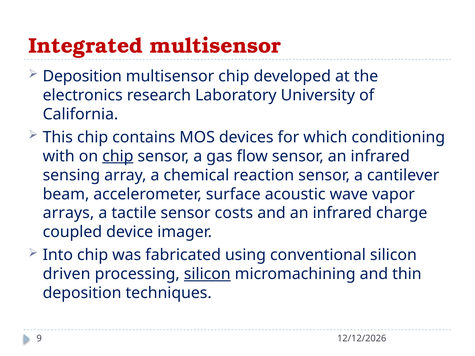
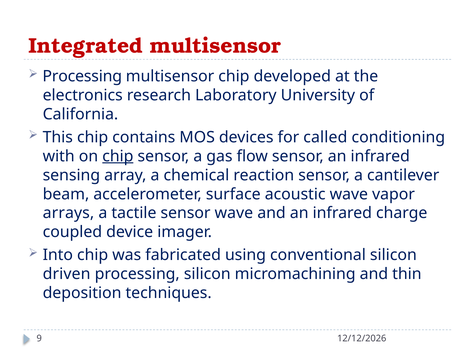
Deposition: Deposition -> Processing (82, 76)
which: which -> called (325, 137)
sensor costs: costs -> wave (234, 213)
silicon underline: present -> none (207, 274)
